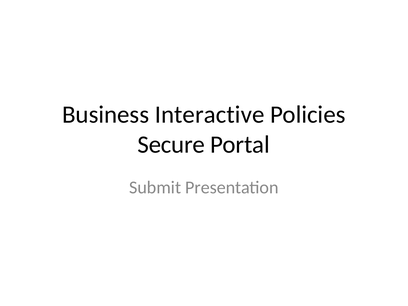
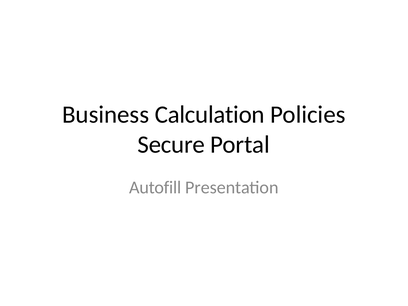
Interactive: Interactive -> Calculation (210, 115)
Submit: Submit -> Autofill (155, 188)
